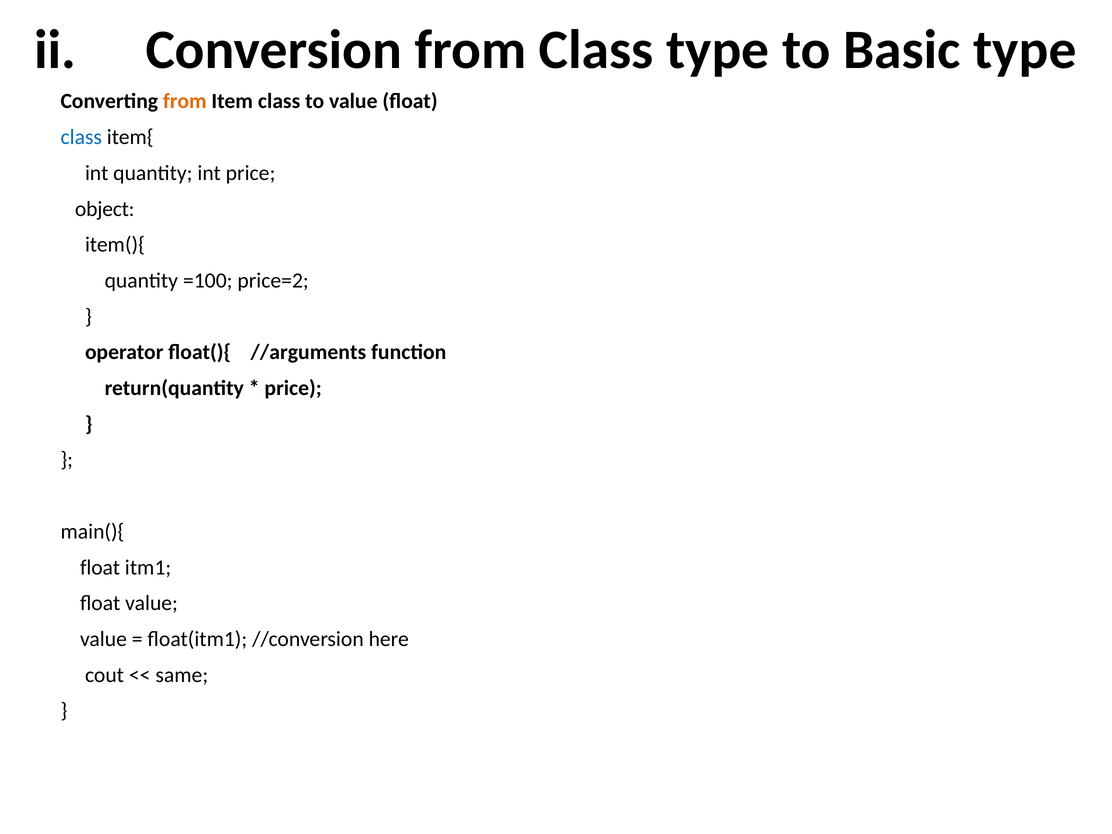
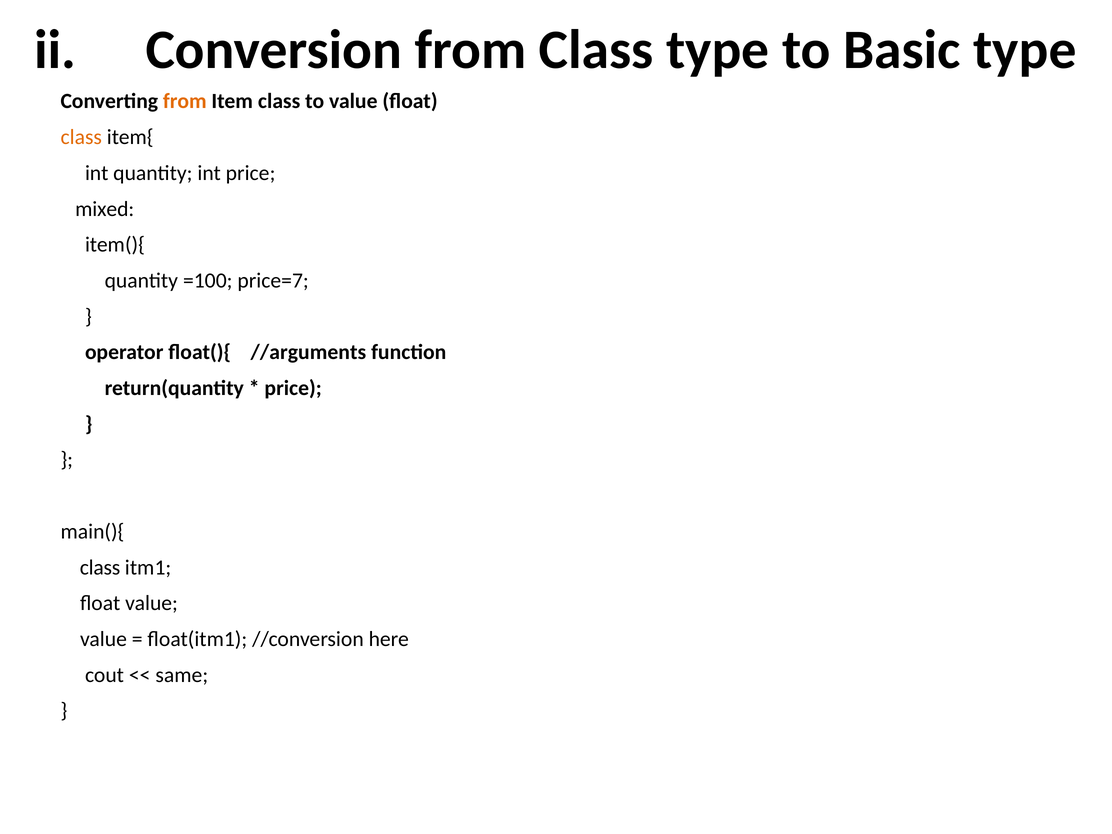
class colour: blue -> orange (81, 137)
object: object -> mixed (105, 209)
price=2: price=2 -> price=7 (273, 281)
float: float -> class (100, 567)
